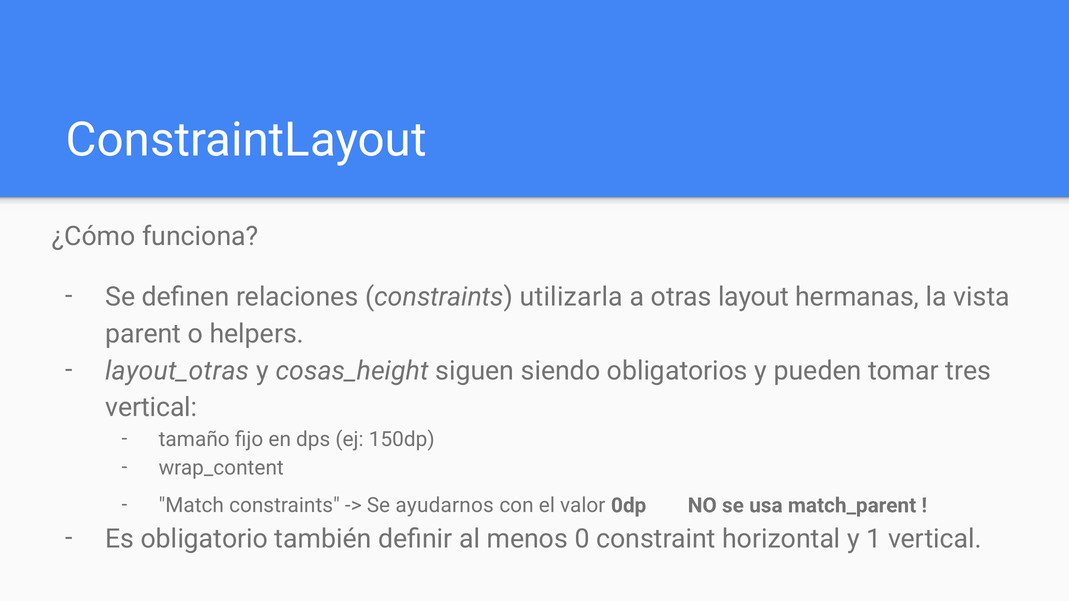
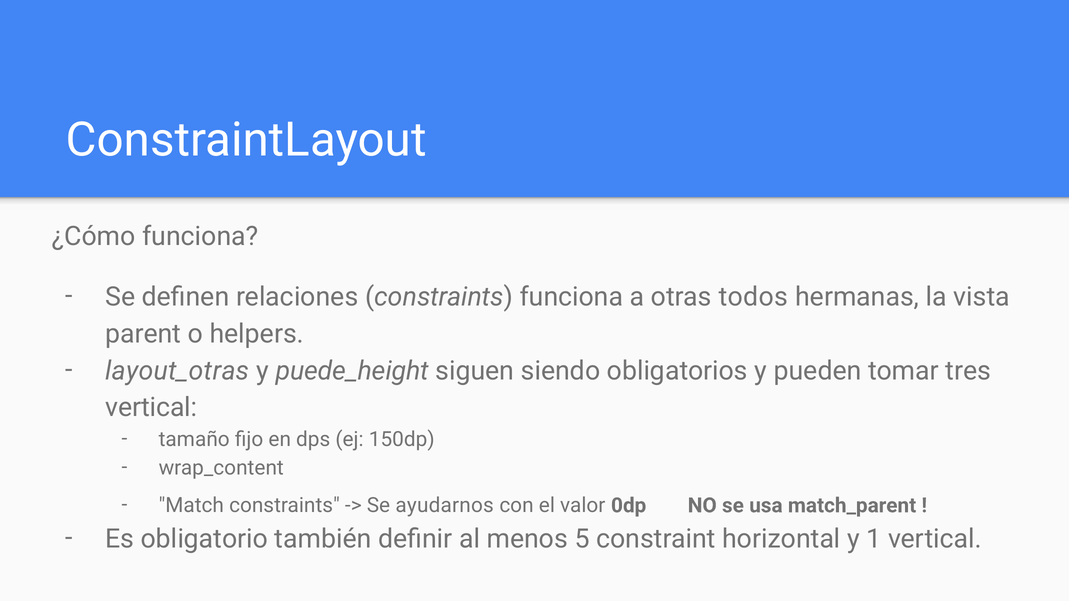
constraints utilizarla: utilizarla -> funciona (571, 297)
layout: layout -> todos (753, 297)
cosas_height: cosas_height -> puede_height (352, 371)
0: 0 -> 5 (582, 539)
